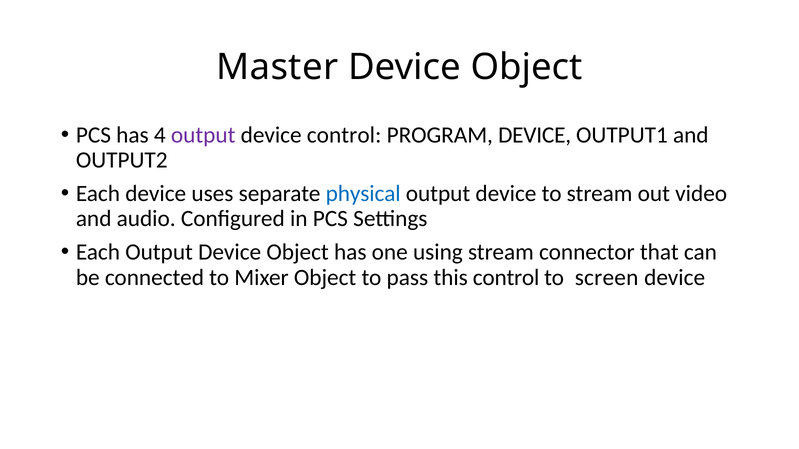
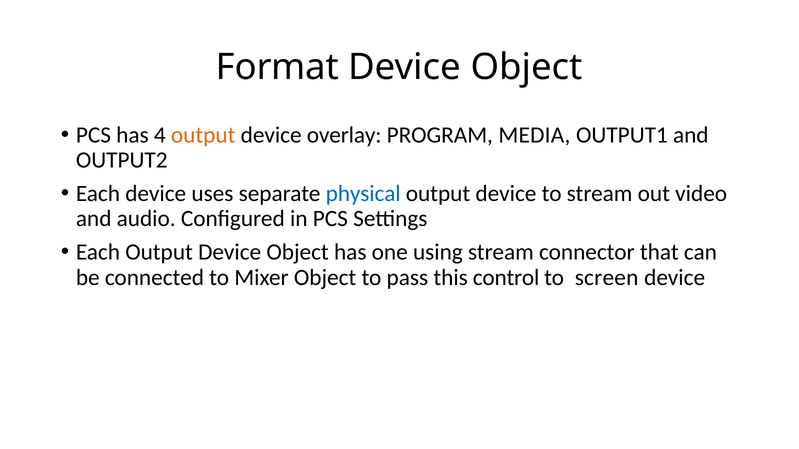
Master: Master -> Format (277, 67)
output colour: purple -> orange (203, 135)
device control: control -> overlay (344, 135)
PROGRAM DEVICE: DEVICE -> MEDIA (534, 135)
